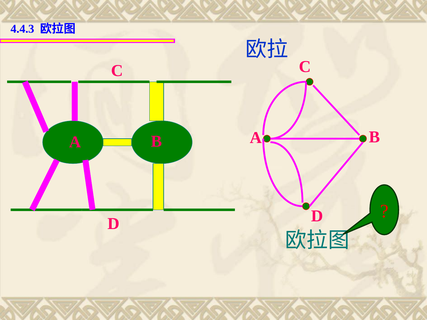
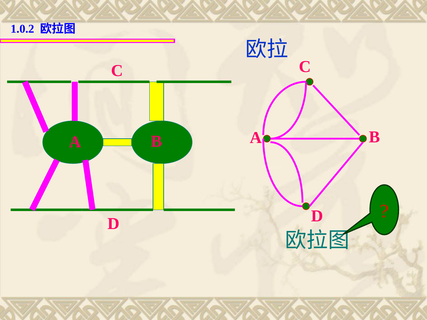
4.4.3: 4.4.3 -> 1.0.2 (22, 29)
